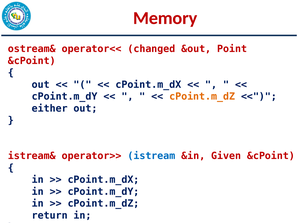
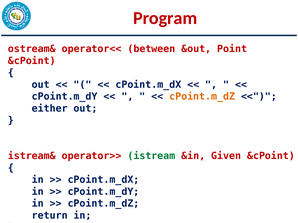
Memory: Memory -> Program (165, 18)
changed: changed -> between (151, 49)
istream colour: blue -> green (151, 156)
